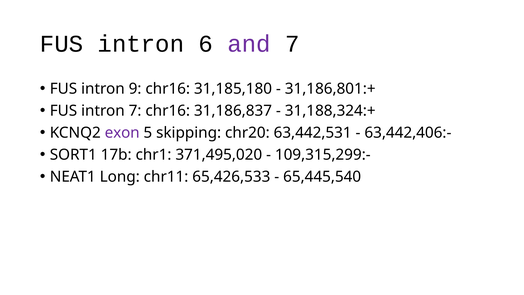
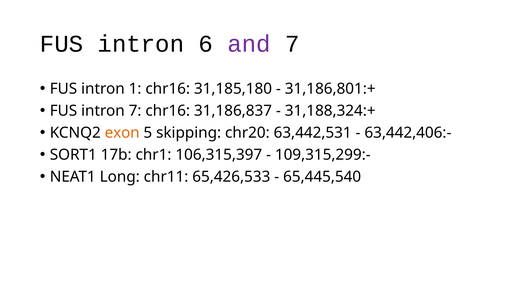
9: 9 -> 1 (135, 89)
exon colour: purple -> orange (122, 133)
371,495,020: 371,495,020 -> 106,315,397 (219, 155)
